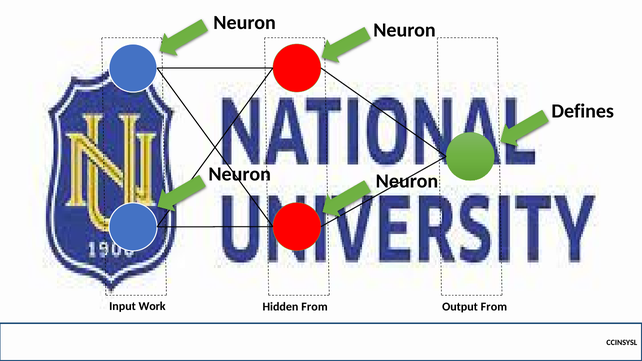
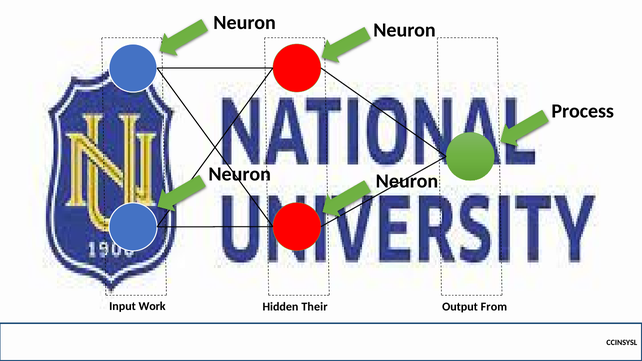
Defines: Defines -> Process (583, 111)
Hidden From: From -> Their (314, 307)
